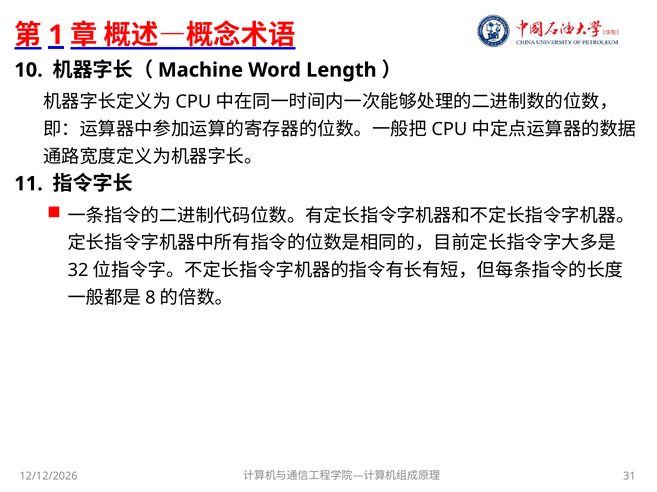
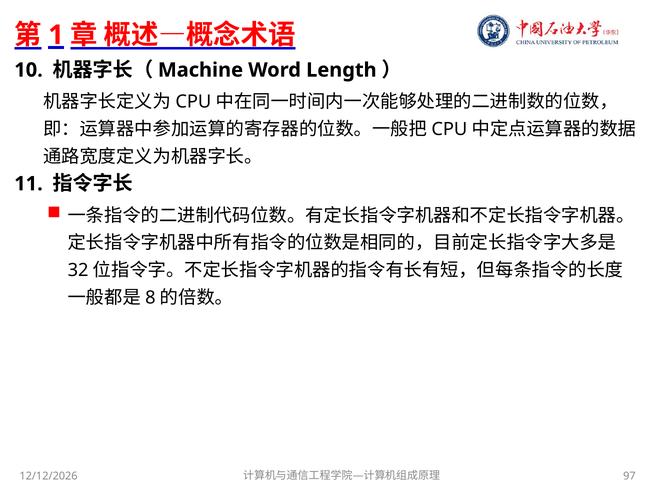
31: 31 -> 97 (629, 477)
